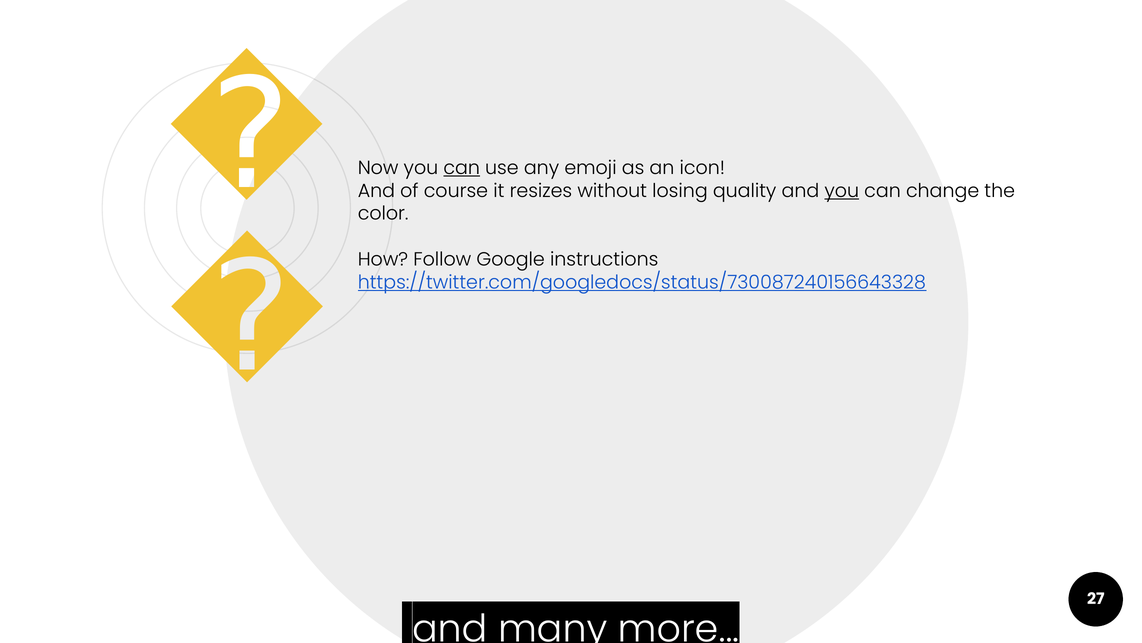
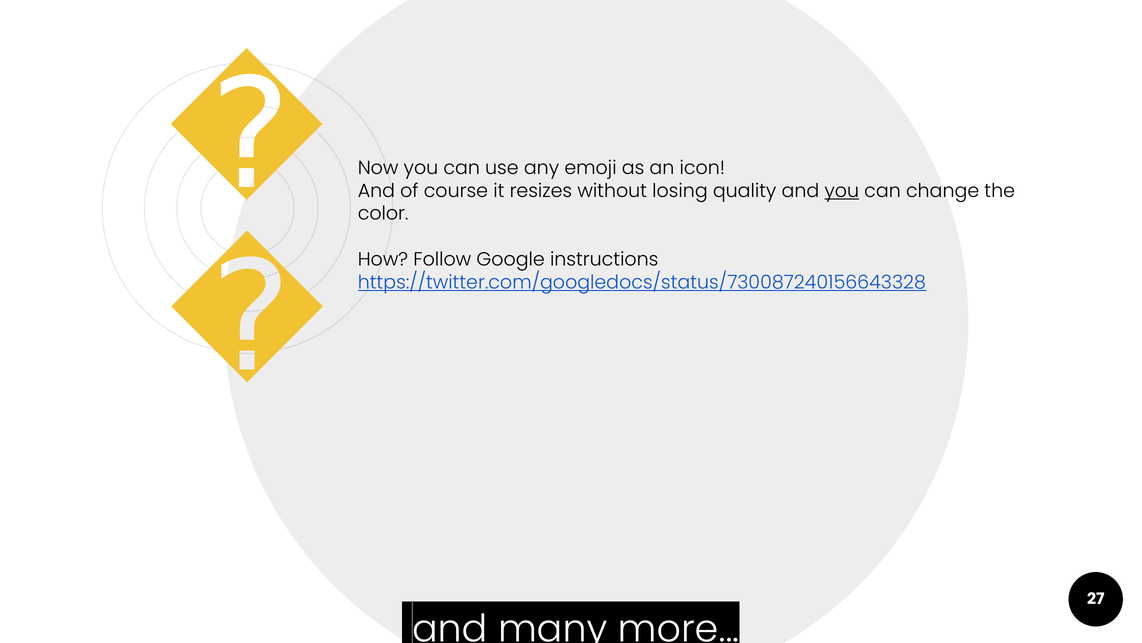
can underline: present -> none (462, 168)
